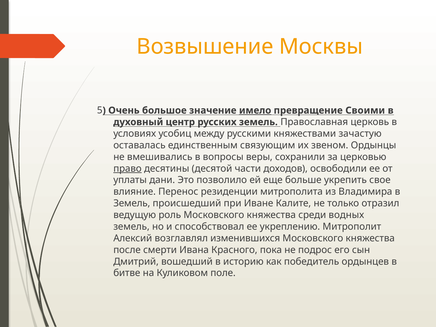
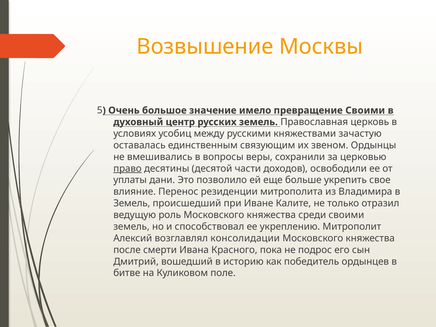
имело underline: present -> none (255, 110)
среди водных: водных -> своими (346, 215)
изменившихся: изменившихся -> консолидации (245, 238)
